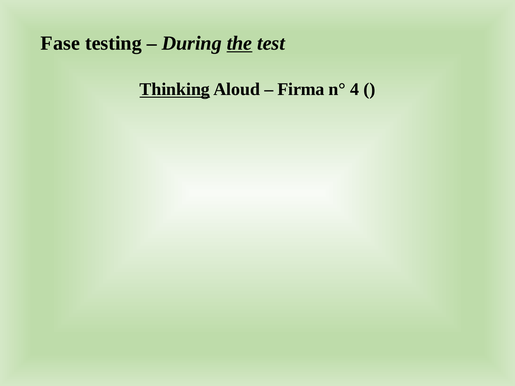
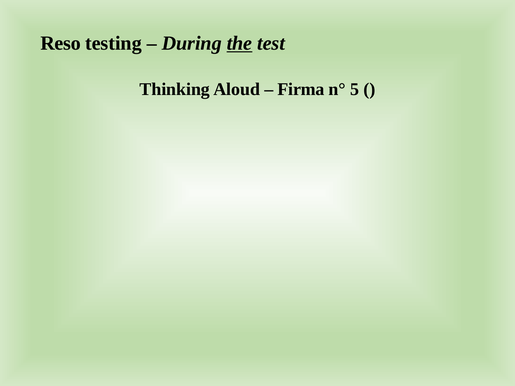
Fase: Fase -> Reso (61, 43)
Thinking underline: present -> none (175, 89)
4: 4 -> 5 (355, 89)
